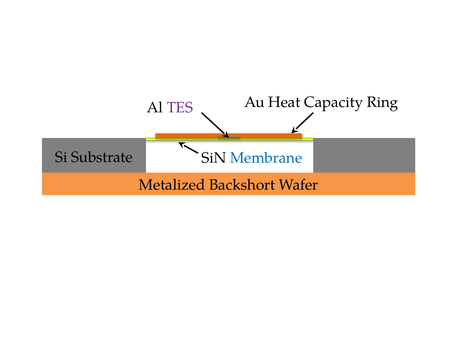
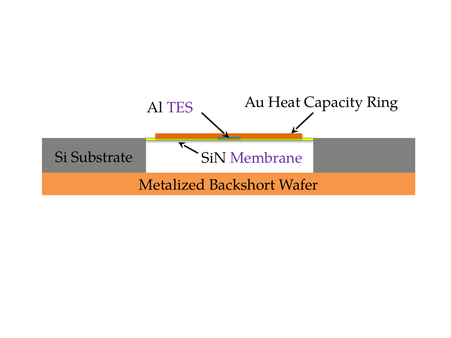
Membrane colour: blue -> purple (266, 158)
